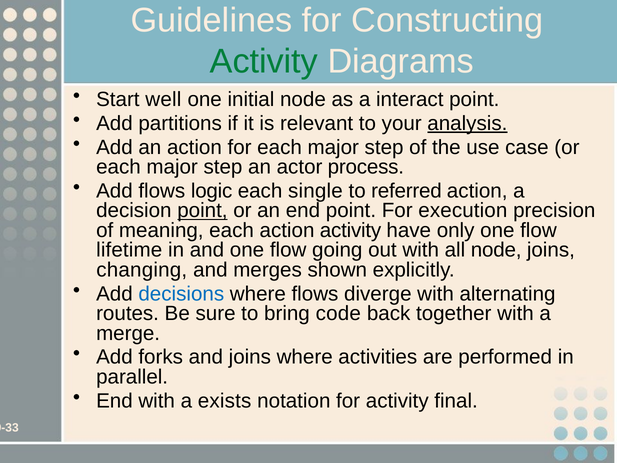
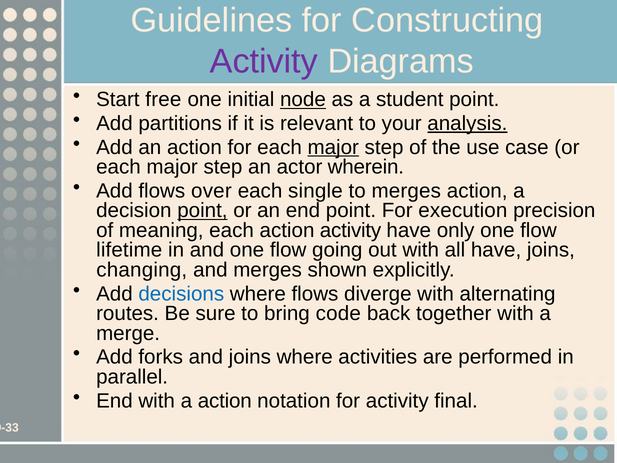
Activity colour: green -> purple (264, 62)
well: well -> free (163, 99)
node underline: none -> present (303, 99)
interact: interact -> student (410, 99)
major underline: none -> present (333, 147)
process: process -> wherein (366, 167)
logic: logic -> over (211, 191)
to referred: referred -> merges (406, 191)
all node: node -> have (496, 250)
a exists: exists -> action (225, 401)
